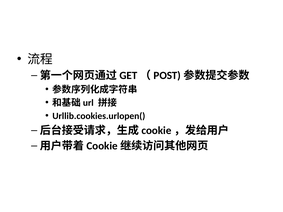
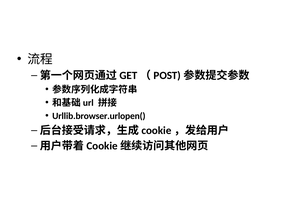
Urllib.cookies.urlopen(: Urllib.cookies.urlopen( -> Urllib.browser.urlopen( (99, 116)
